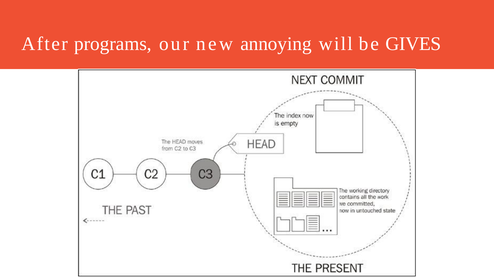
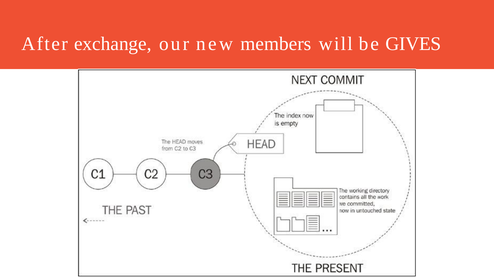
programs: programs -> exchange (113, 44)
annoying: annoying -> members (276, 44)
